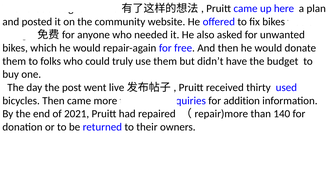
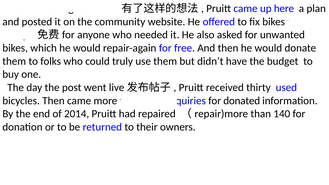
addition: addition -> donated (242, 101)
2021: 2021 -> 2014 (77, 114)
